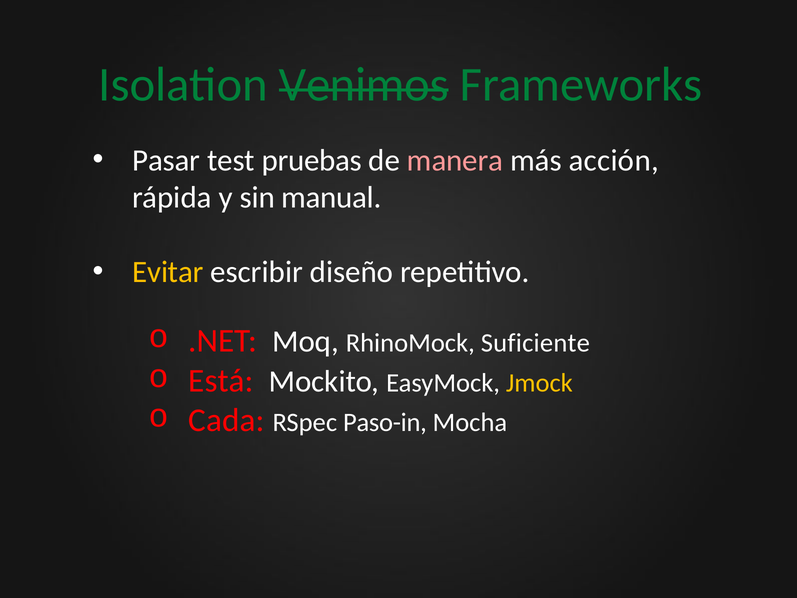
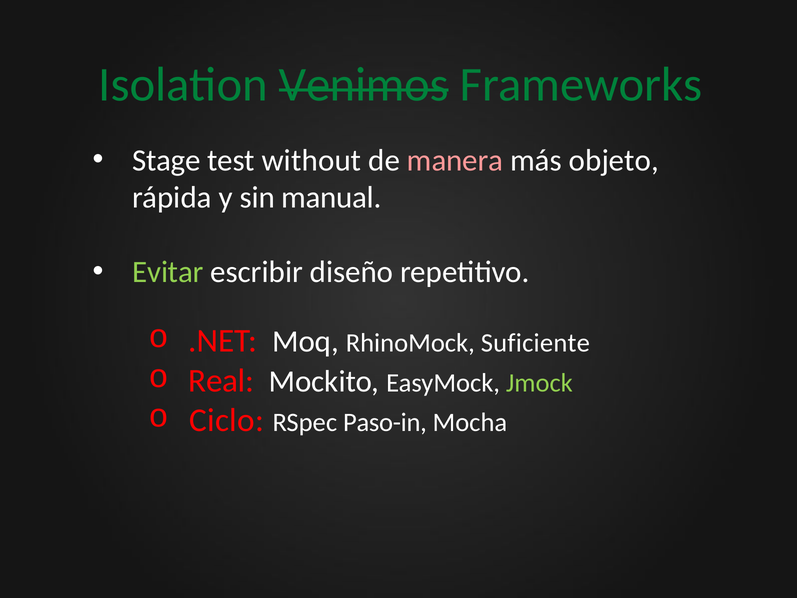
Pasar: Pasar -> Stage (166, 160)
pruebas: pruebas -> without (311, 160)
acción: acción -> objeto (614, 160)
Evitar colour: yellow -> light green (168, 272)
Está: Está -> Real (221, 380)
Jmock colour: yellow -> light green (539, 383)
Cada: Cada -> Ciclo (227, 420)
